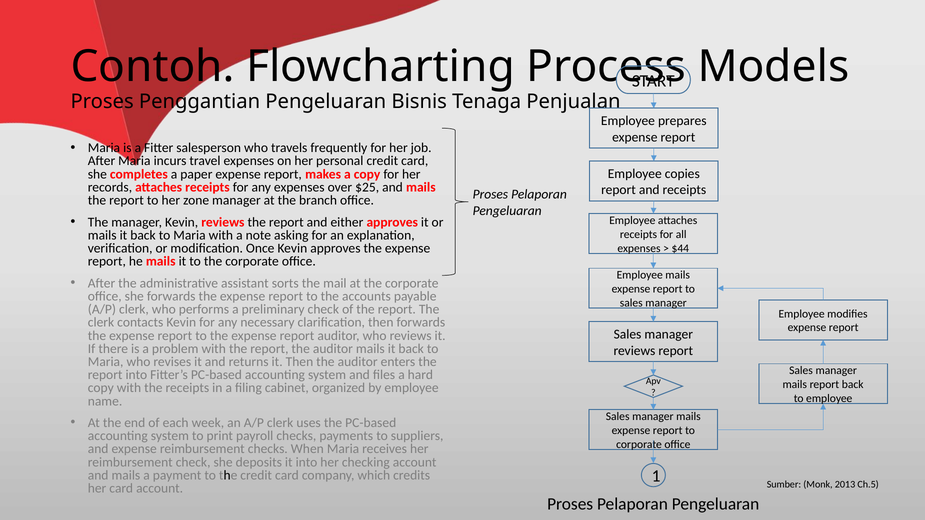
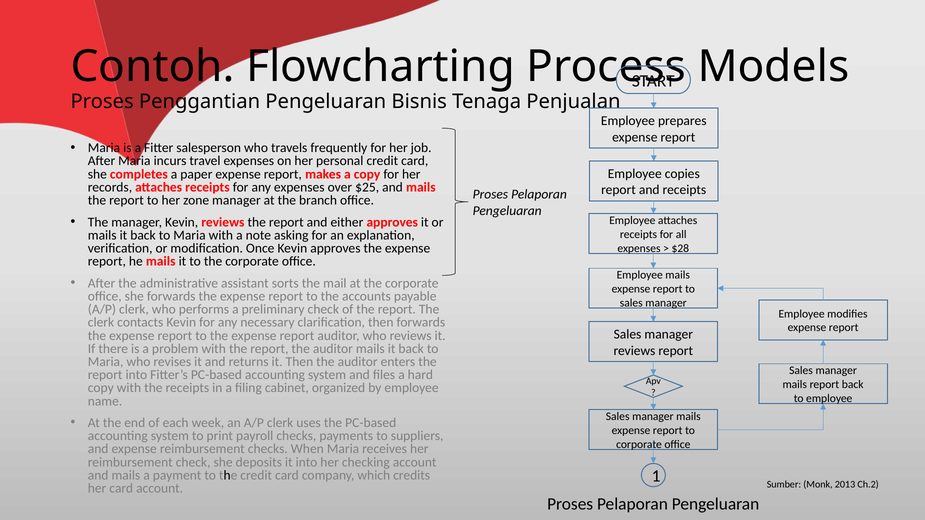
$44: $44 -> $28 (680, 248)
Ch.5: Ch.5 -> Ch.2 (868, 485)
